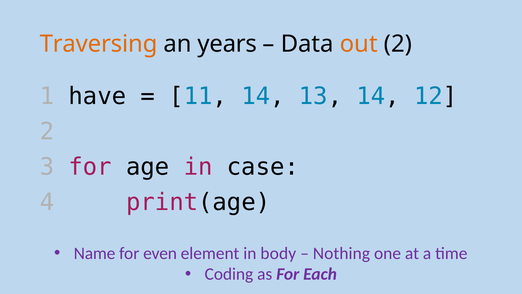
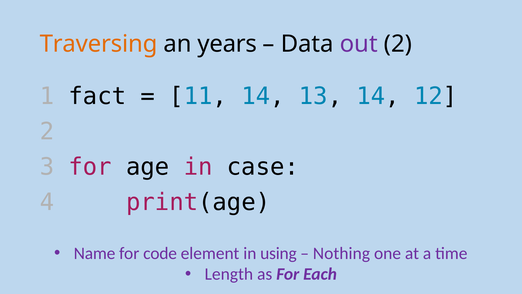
out colour: orange -> purple (359, 44)
have: have -> fact (97, 96)
even: even -> code (160, 253)
body: body -> using (278, 253)
Coding: Coding -> Length (229, 274)
